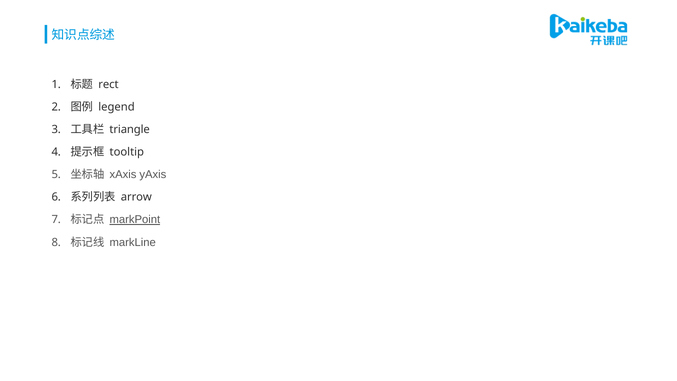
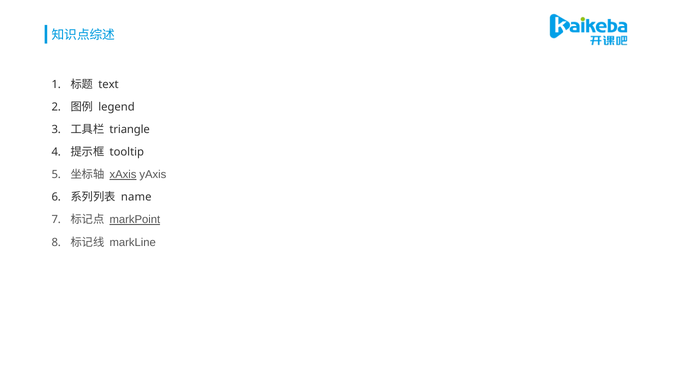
rect: rect -> text (108, 84)
xAxis underline: none -> present (123, 175)
arrow: arrow -> name (136, 197)
